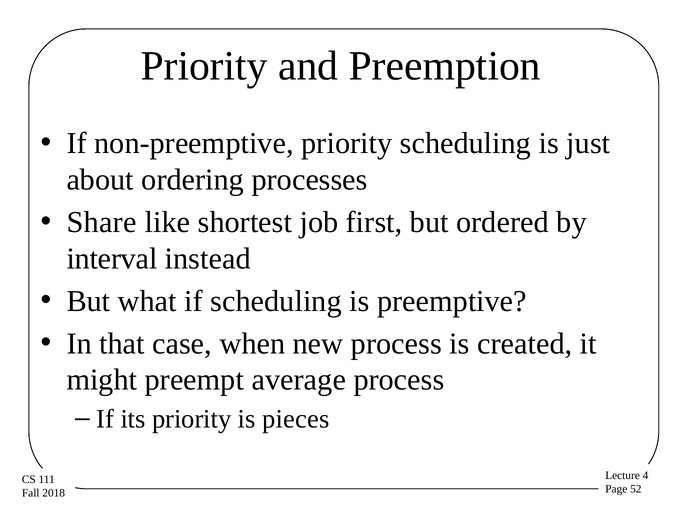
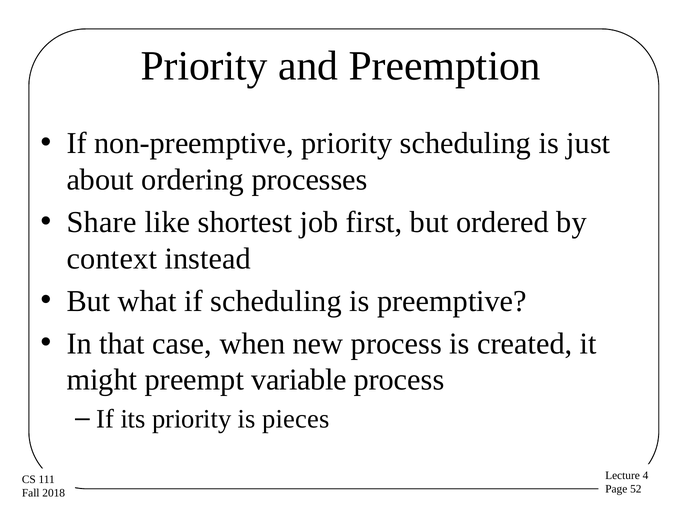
interval: interval -> context (112, 258)
average: average -> variable (299, 380)
